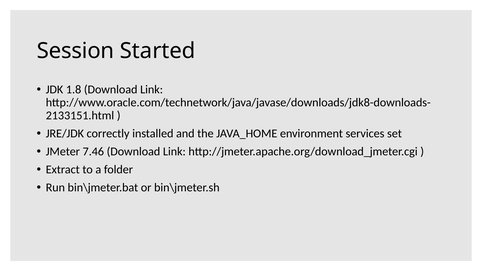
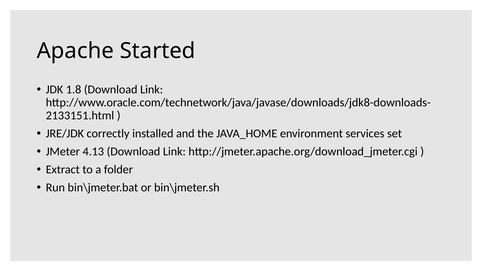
Session: Session -> Apache (75, 51)
7.46: 7.46 -> 4.13 (93, 152)
